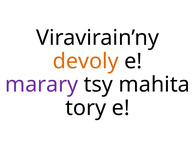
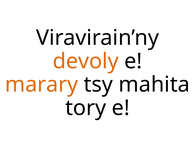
marary colour: purple -> orange (42, 85)
